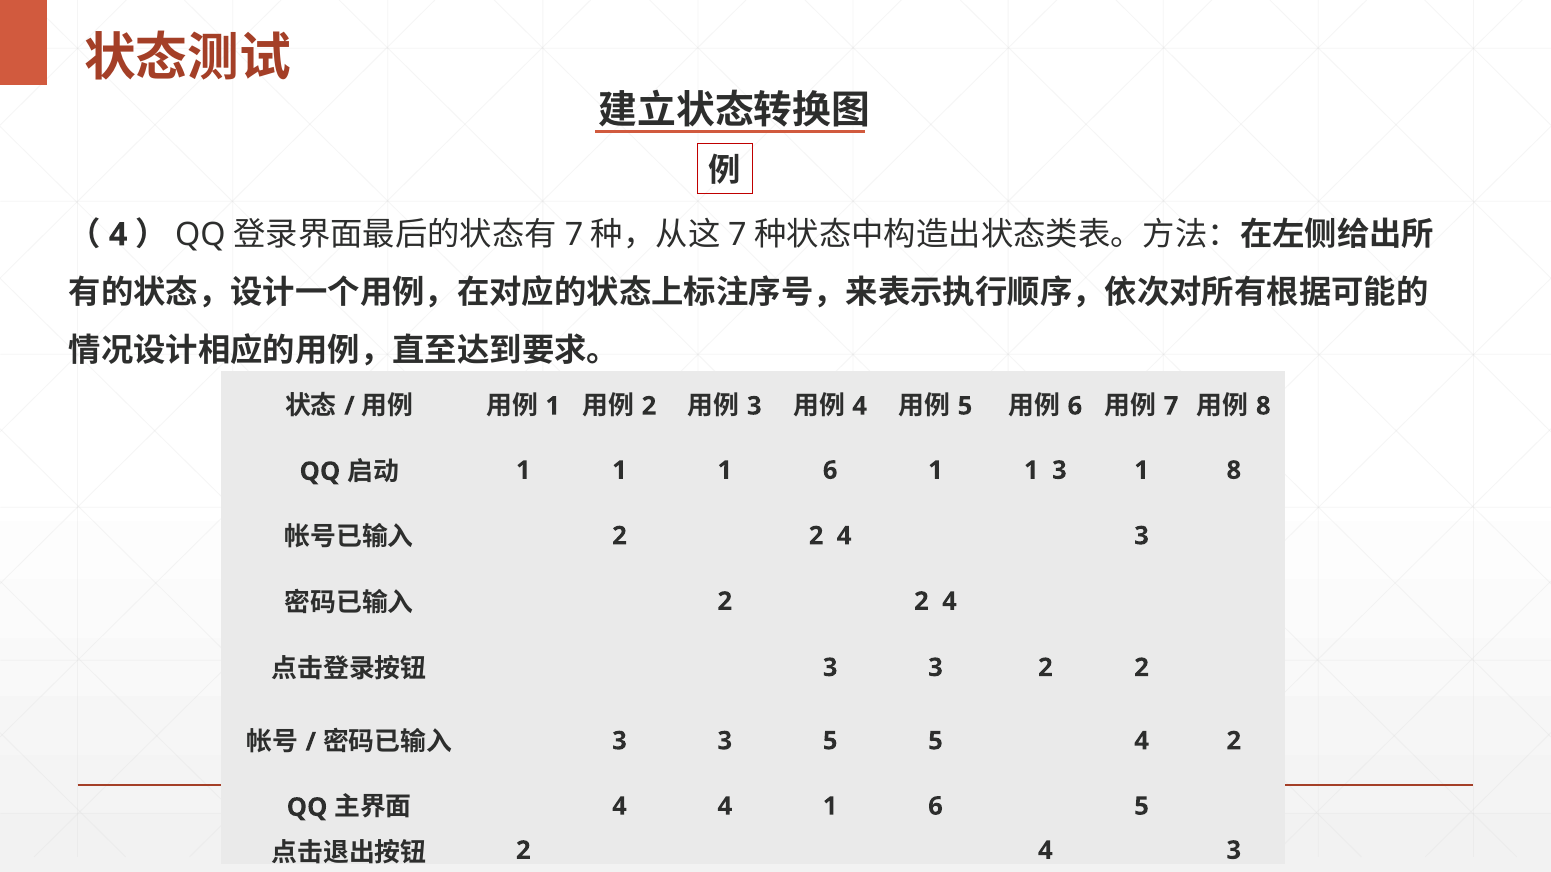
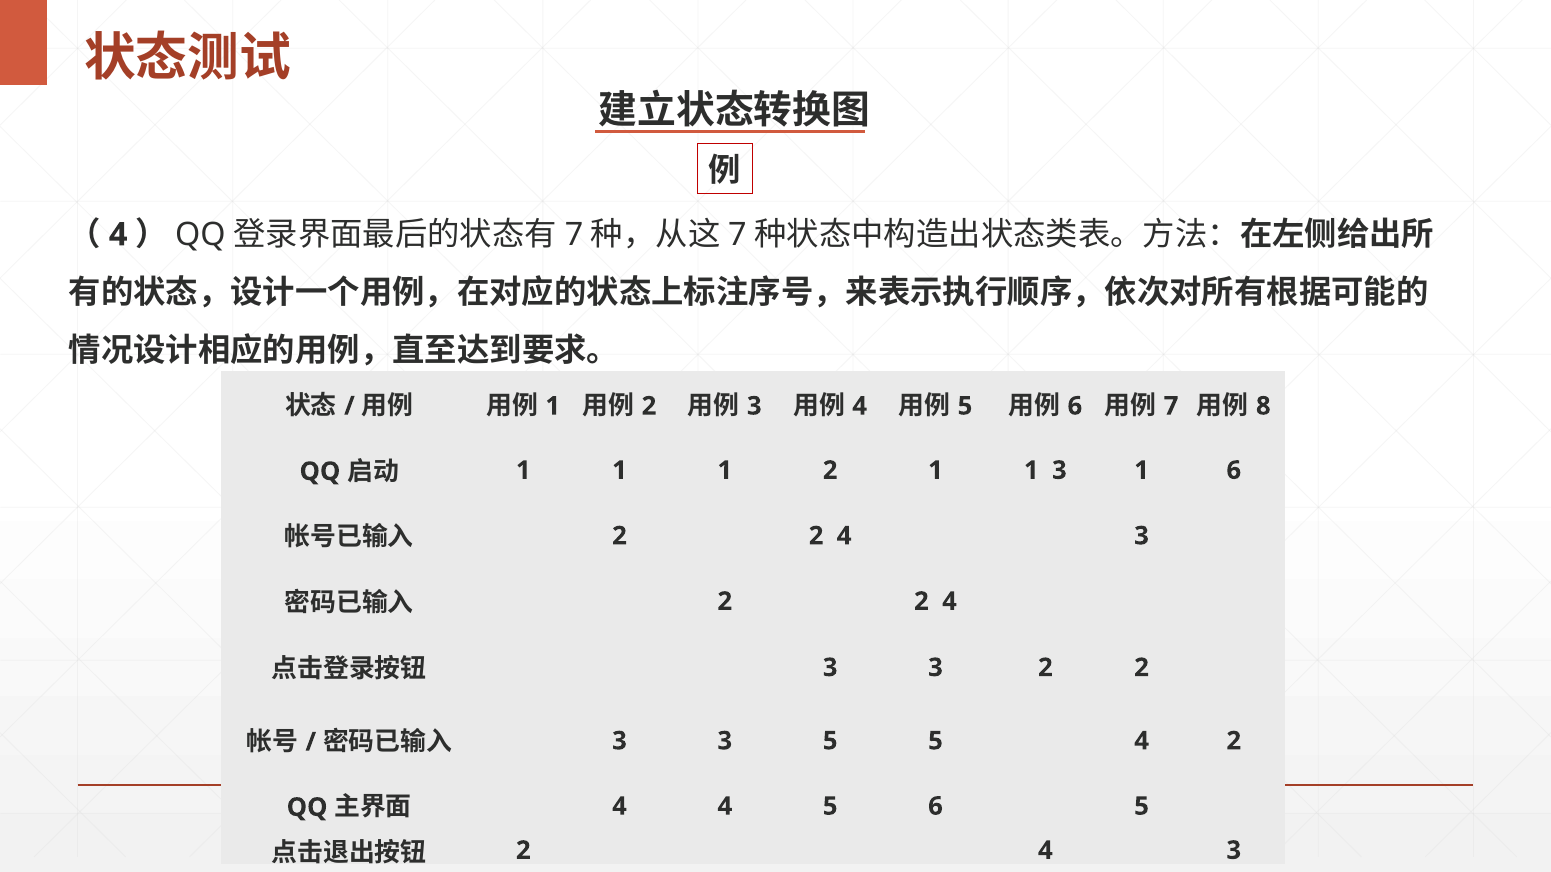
1 1 6: 6 -> 2 (830, 471)
1 8: 8 -> 6 (1234, 471)
4 1: 1 -> 5 (830, 807)
